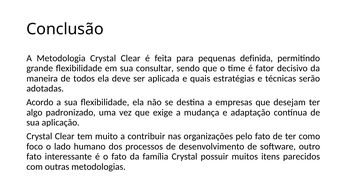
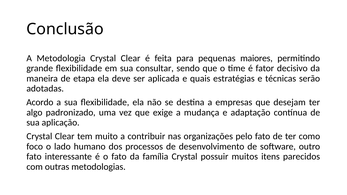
definida: definida -> maiores (256, 58)
todos: todos -> etapa (84, 79)
